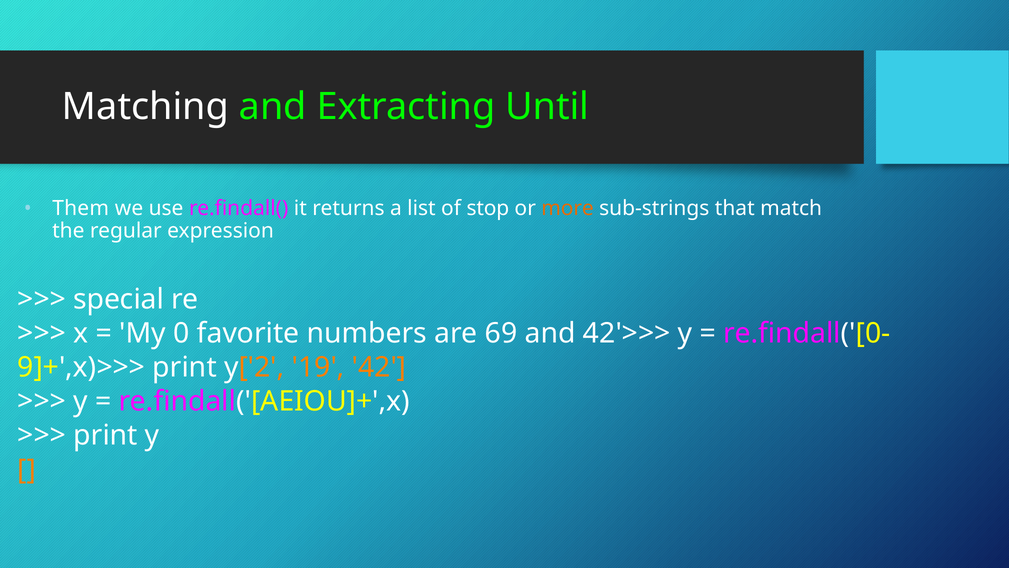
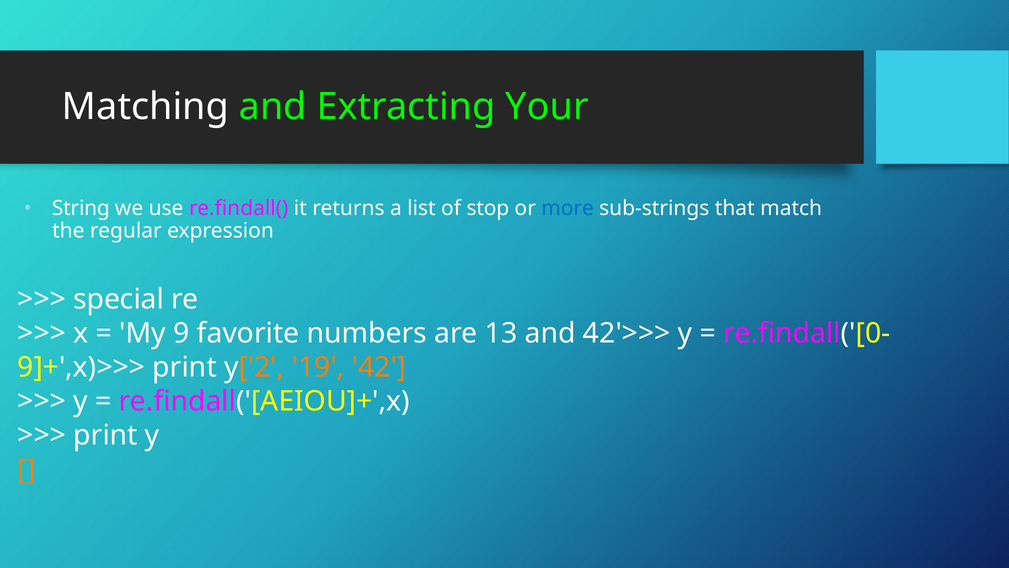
Until: Until -> Your (547, 107)
Them: Them -> String (81, 208)
more colour: orange -> blue (568, 208)
0: 0 -> 9 (181, 333)
69: 69 -> 13 (501, 333)
